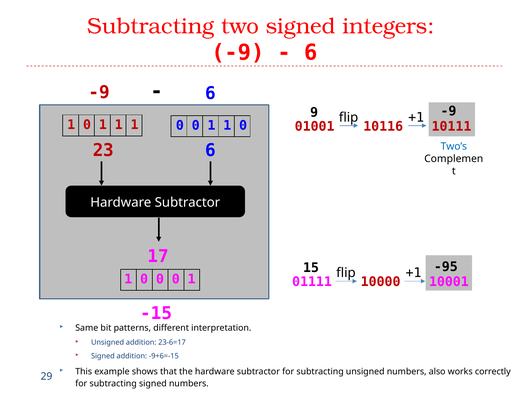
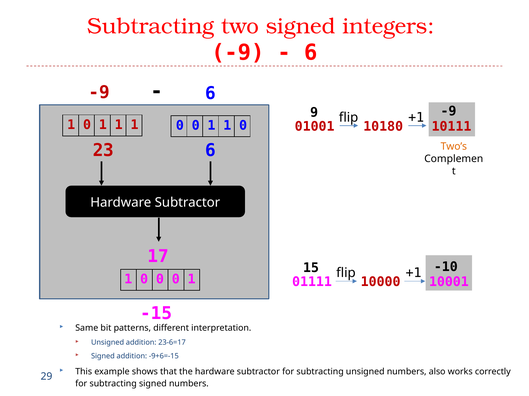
10116: 10116 -> 10180 (383, 127)
Two’s colour: blue -> orange (454, 147)
-95: -95 -> -10 (446, 267)
